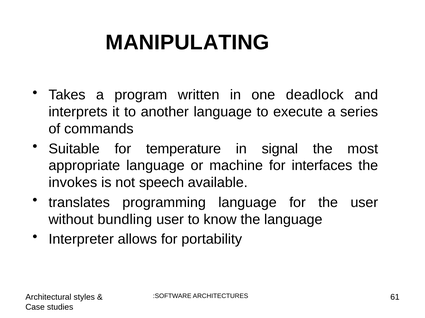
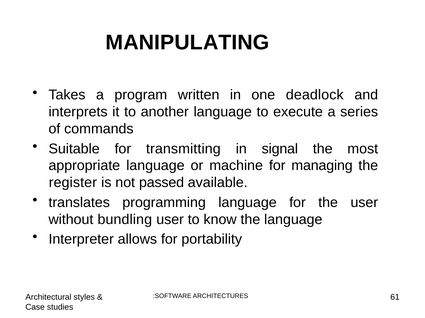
temperature: temperature -> transmitting (183, 149)
interfaces: interfaces -> managing (322, 166)
invokes: invokes -> register (73, 183)
speech: speech -> passed (162, 183)
